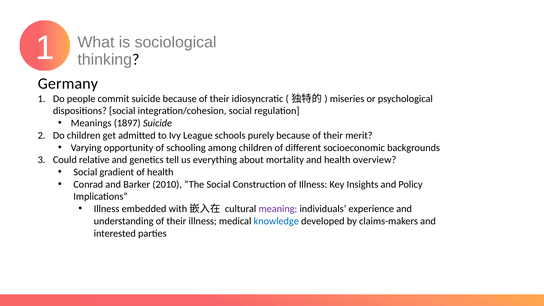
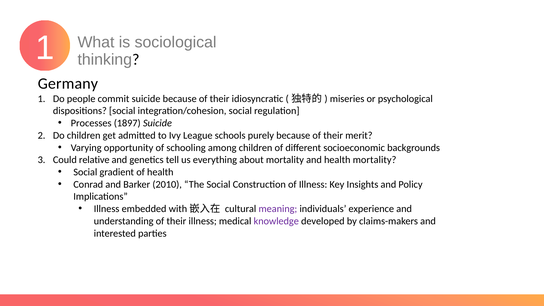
Meanings: Meanings -> Processes (91, 123)
health overview: overview -> mortality (375, 160)
knowledge colour: blue -> purple (276, 221)
